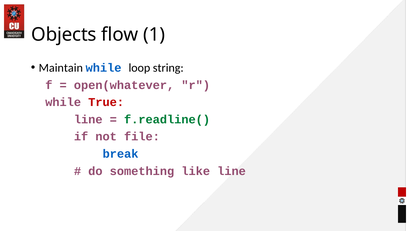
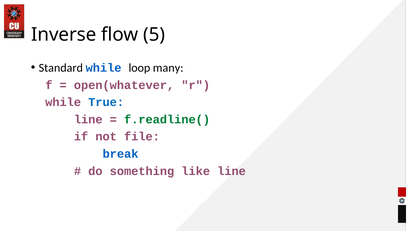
Objects: Objects -> Inverse (64, 34)
1: 1 -> 5 (154, 34)
Maintain: Maintain -> Standard (61, 68)
string: string -> many (168, 68)
True colour: red -> blue (106, 102)
